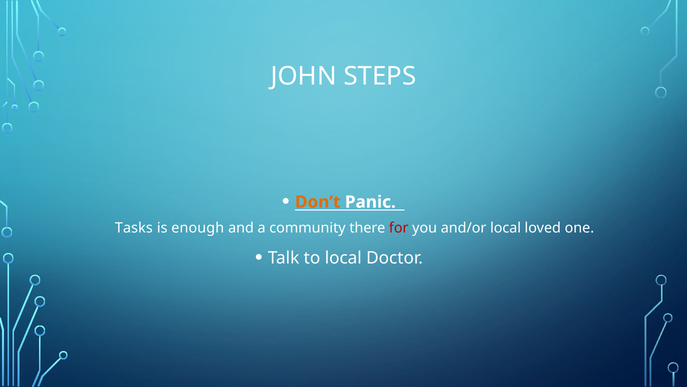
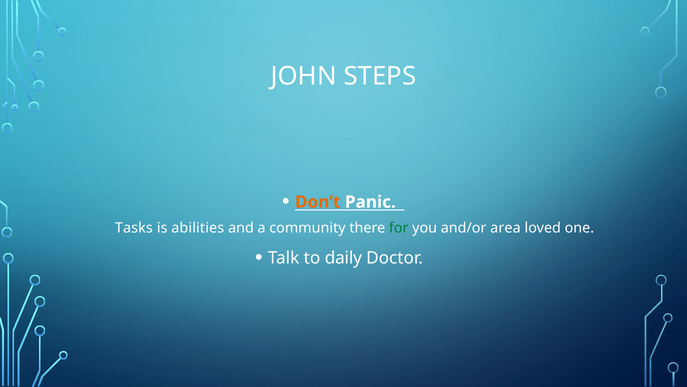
enough: enough -> abilities (198, 227)
for colour: red -> green (399, 227)
and/or local: local -> area (505, 227)
to local: local -> daily (343, 258)
